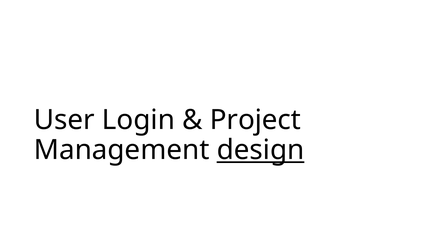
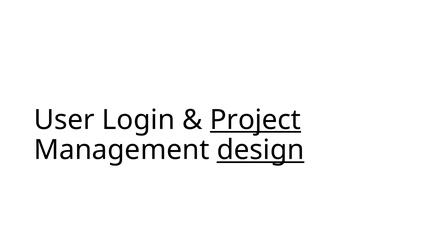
Project underline: none -> present (255, 120)
